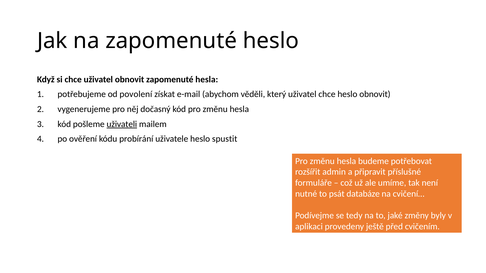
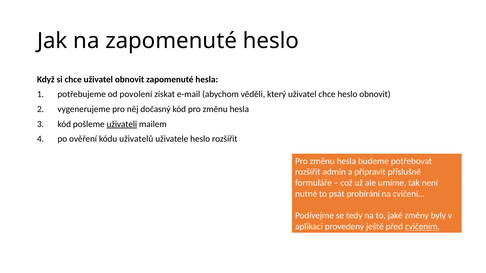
probírání: probírání -> uživatelů (136, 139)
heslo spustit: spustit -> rozšířit (225, 139)
databáze: databáze -> probírání (363, 194)
cvičením underline: none -> present (422, 227)
